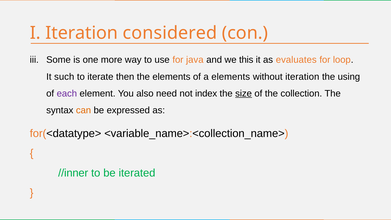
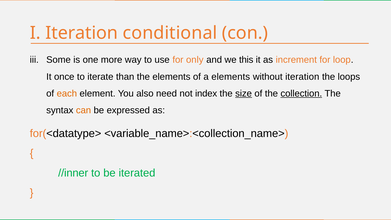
considered: considered -> conditional (170, 33)
java: java -> only (195, 60)
evaluates: evaluates -> increment (296, 60)
such: such -> once (64, 77)
then: then -> than (125, 77)
using: using -> loops (349, 77)
each colour: purple -> orange (67, 94)
collection underline: none -> present (301, 94)
